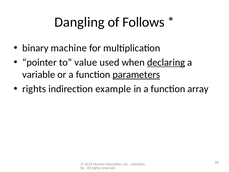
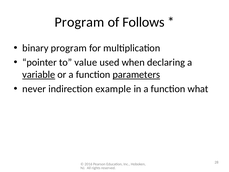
Dangling: Dangling -> Program (79, 22)
binary machine: machine -> program (69, 48)
declaring underline: present -> none (166, 62)
variable underline: none -> present (39, 75)
rights: rights -> never (34, 89)
array: array -> what (198, 89)
